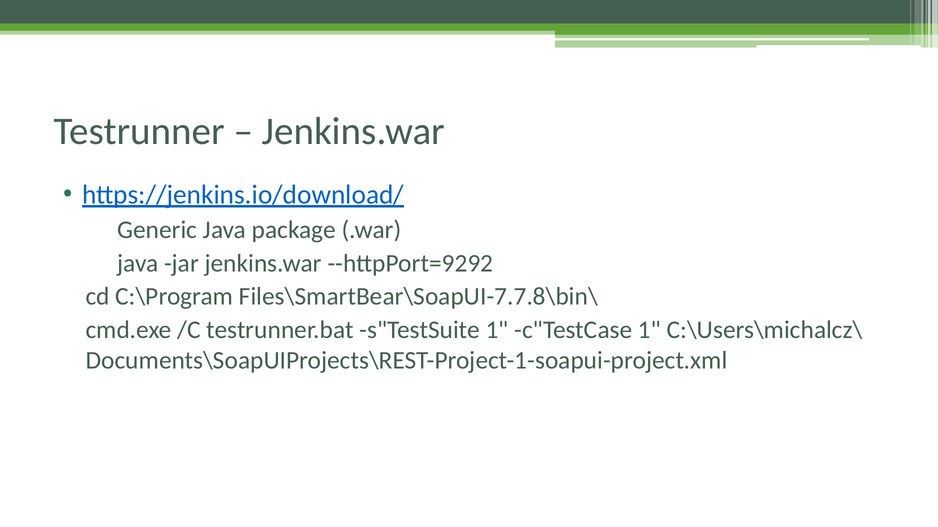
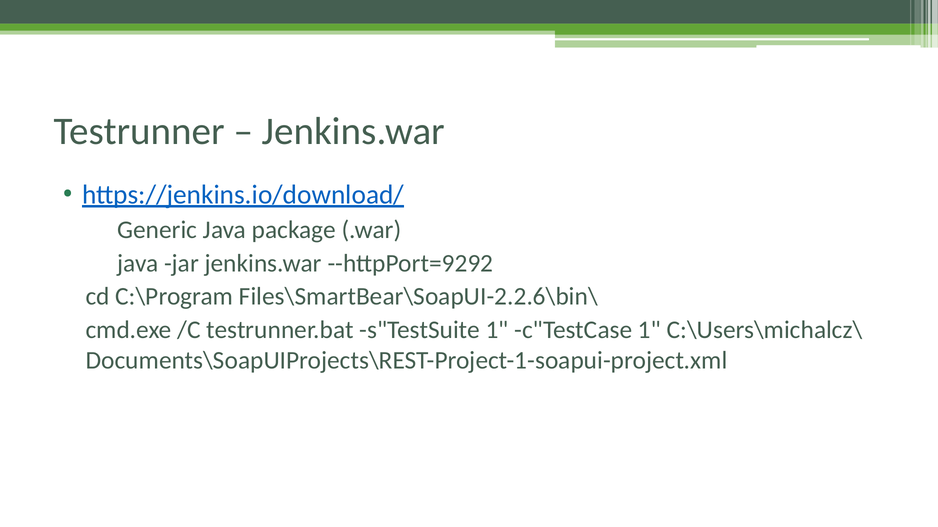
Files\SmartBear\SoapUI-7.7.8\bin\: Files\SmartBear\SoapUI-7.7.8\bin\ -> Files\SmartBear\SoapUI-2.2.6\bin\ (418, 297)
